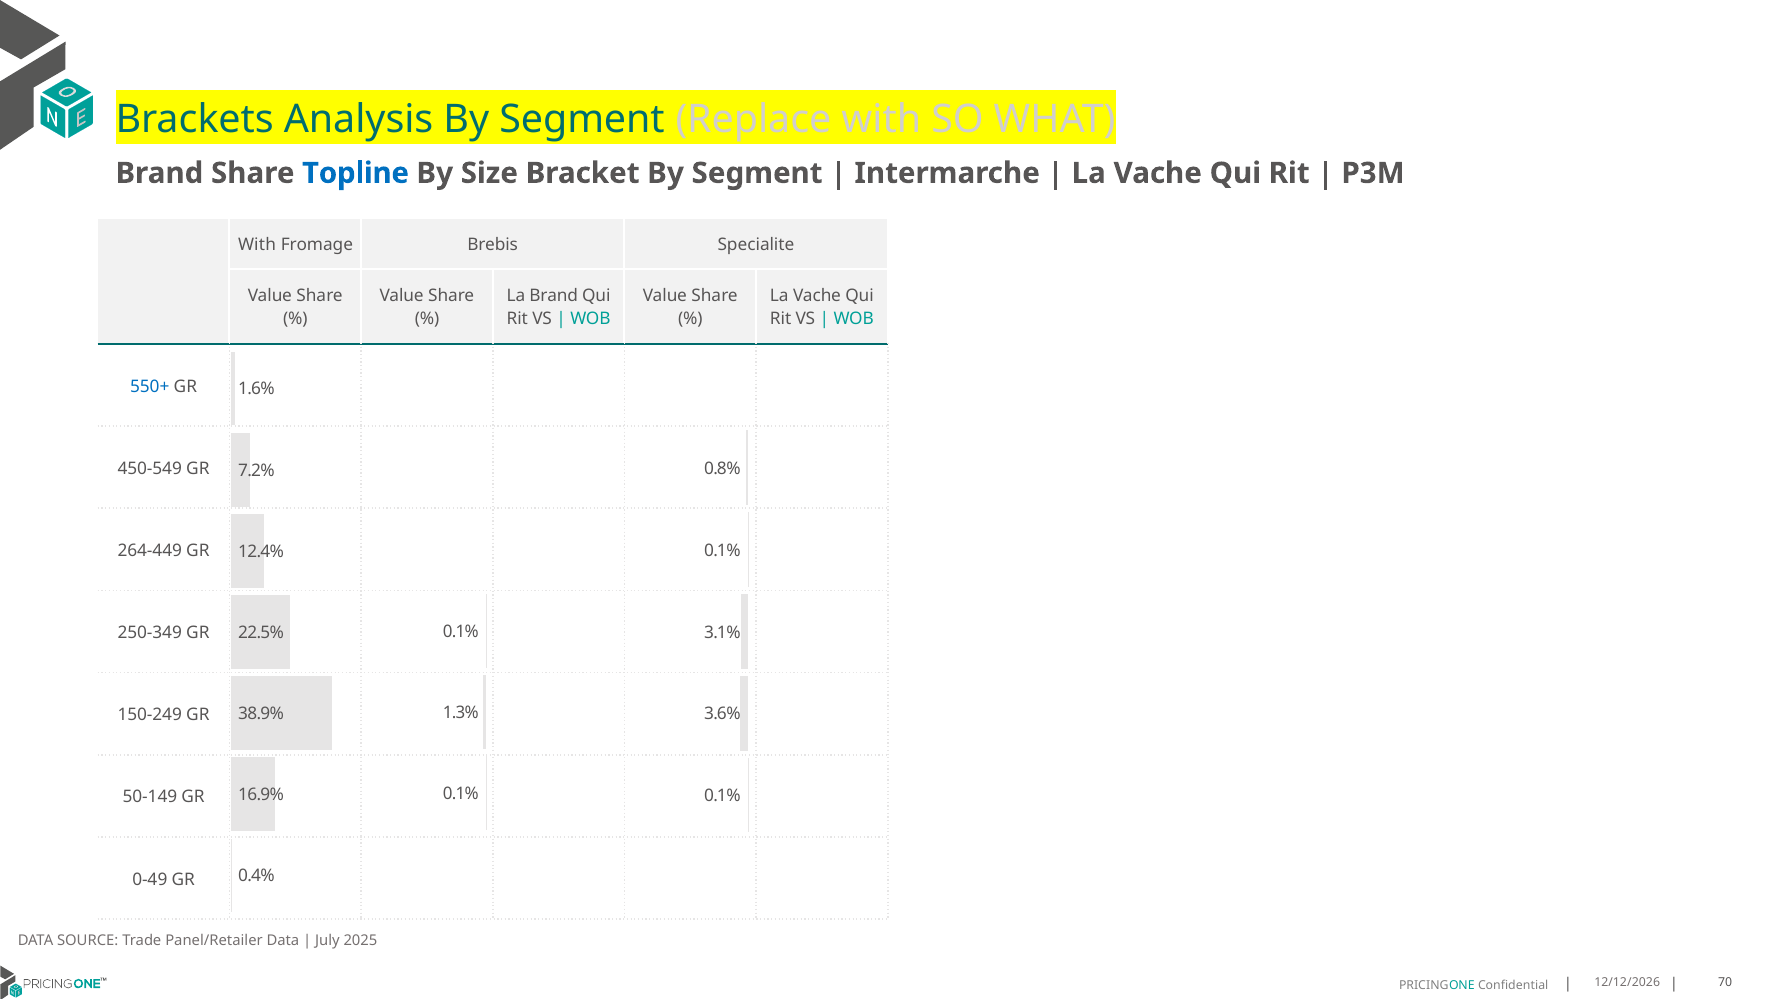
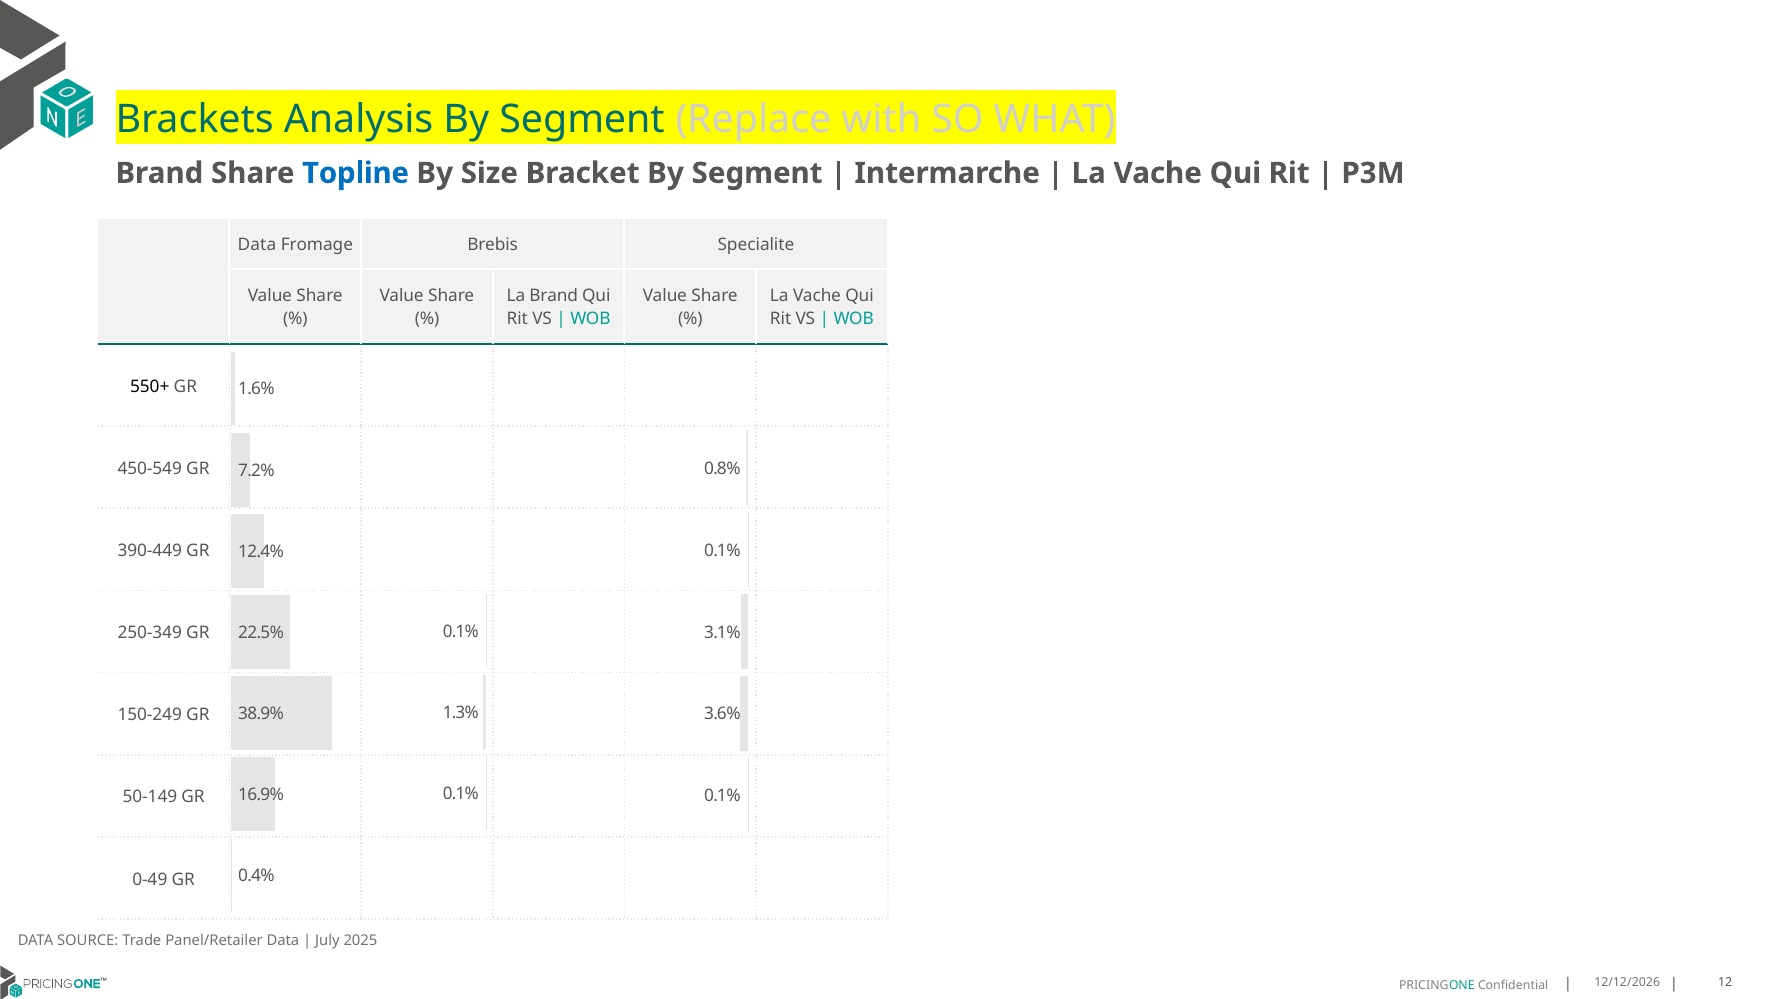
With: With -> Data (257, 245)
550+ colour: blue -> black (150, 386)
264-449: 264-449 -> 390-449 (150, 551)
70: 70 -> 12 (1725, 982)
